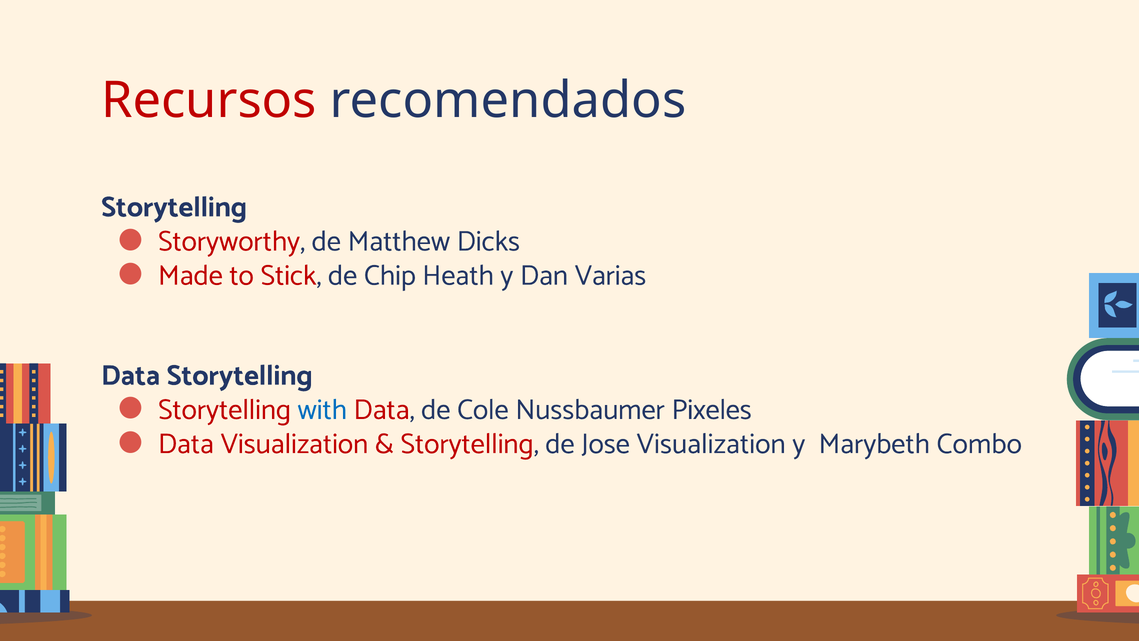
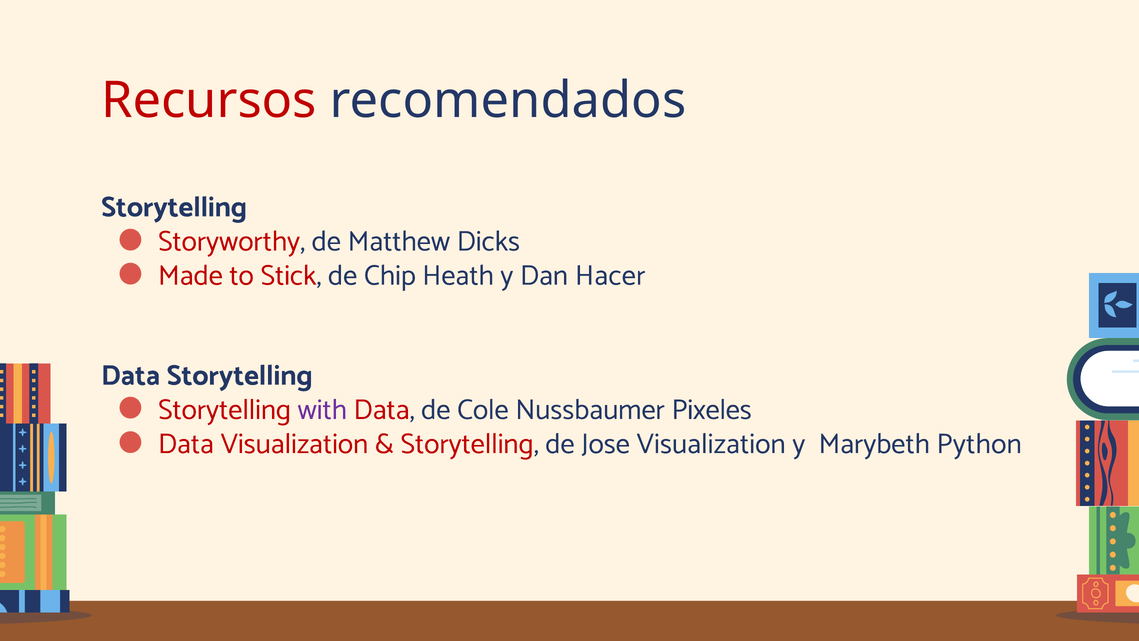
Varias: Varias -> Hacer (610, 275)
with colour: blue -> purple (322, 409)
Combo: Combo -> Python (979, 444)
